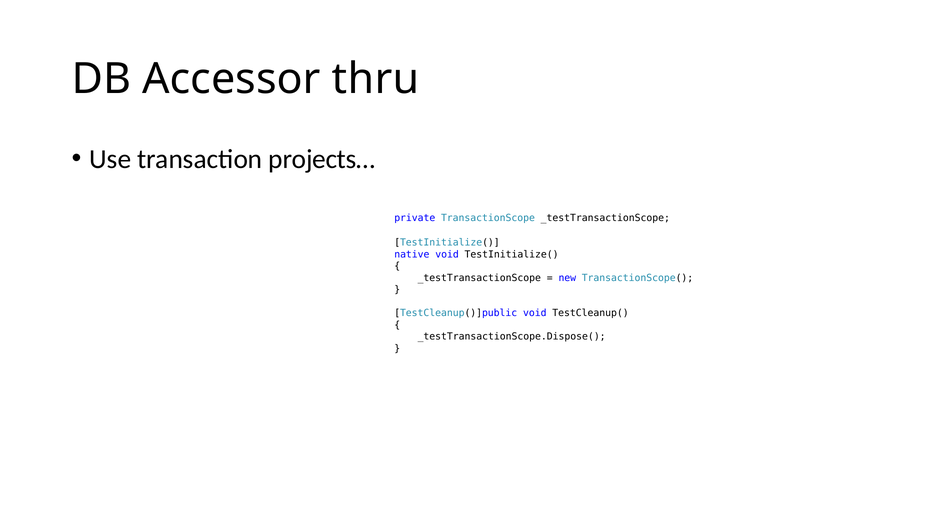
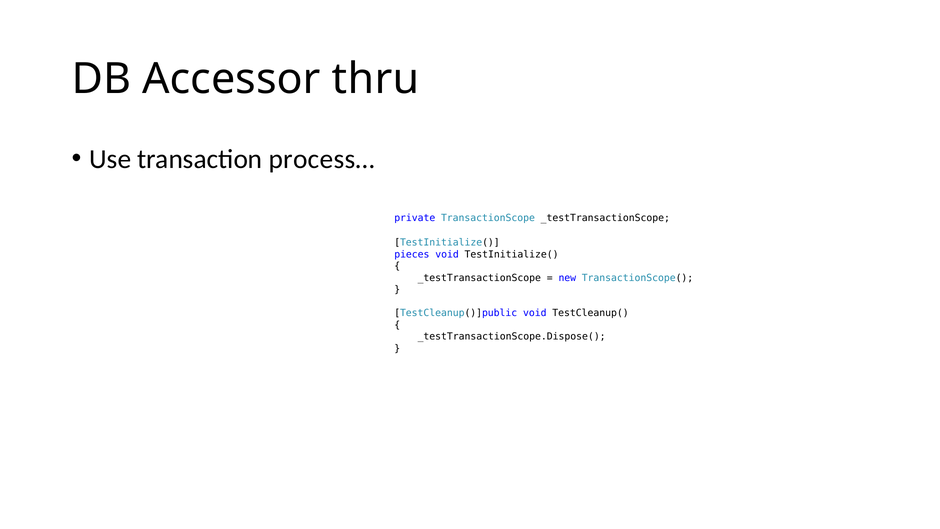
projects…: projects… -> process… (322, 159)
native: native -> pieces (412, 254)
